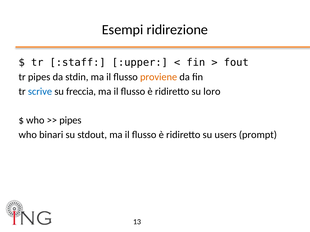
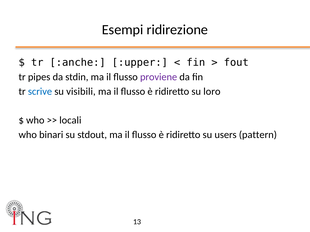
:staff: :staff -> :anche (78, 63)
proviene colour: orange -> purple (159, 77)
freccia: freccia -> visibili (81, 92)
pipes: pipes -> locali (70, 121)
prompt: prompt -> pattern (258, 135)
